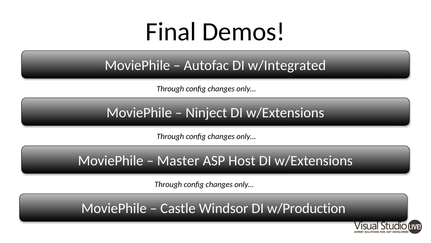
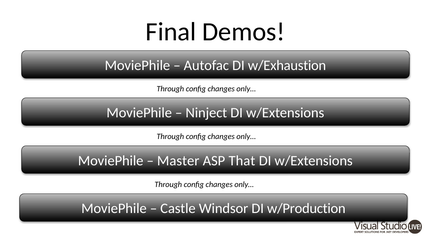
w/Integrated: w/Integrated -> w/Exhaustion (287, 65)
Host: Host -> That (242, 160)
